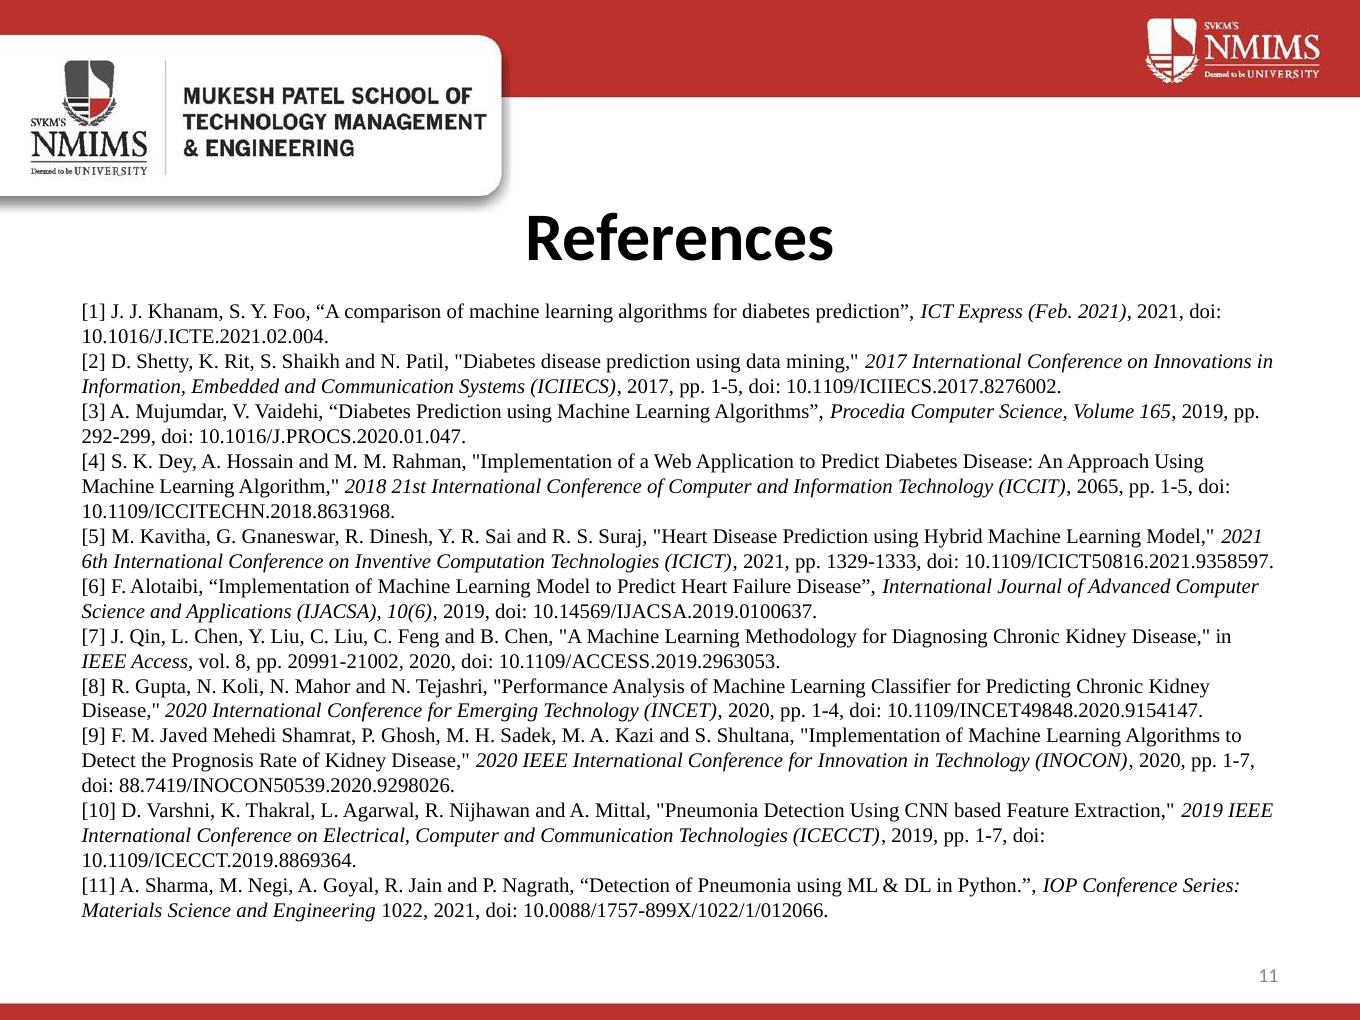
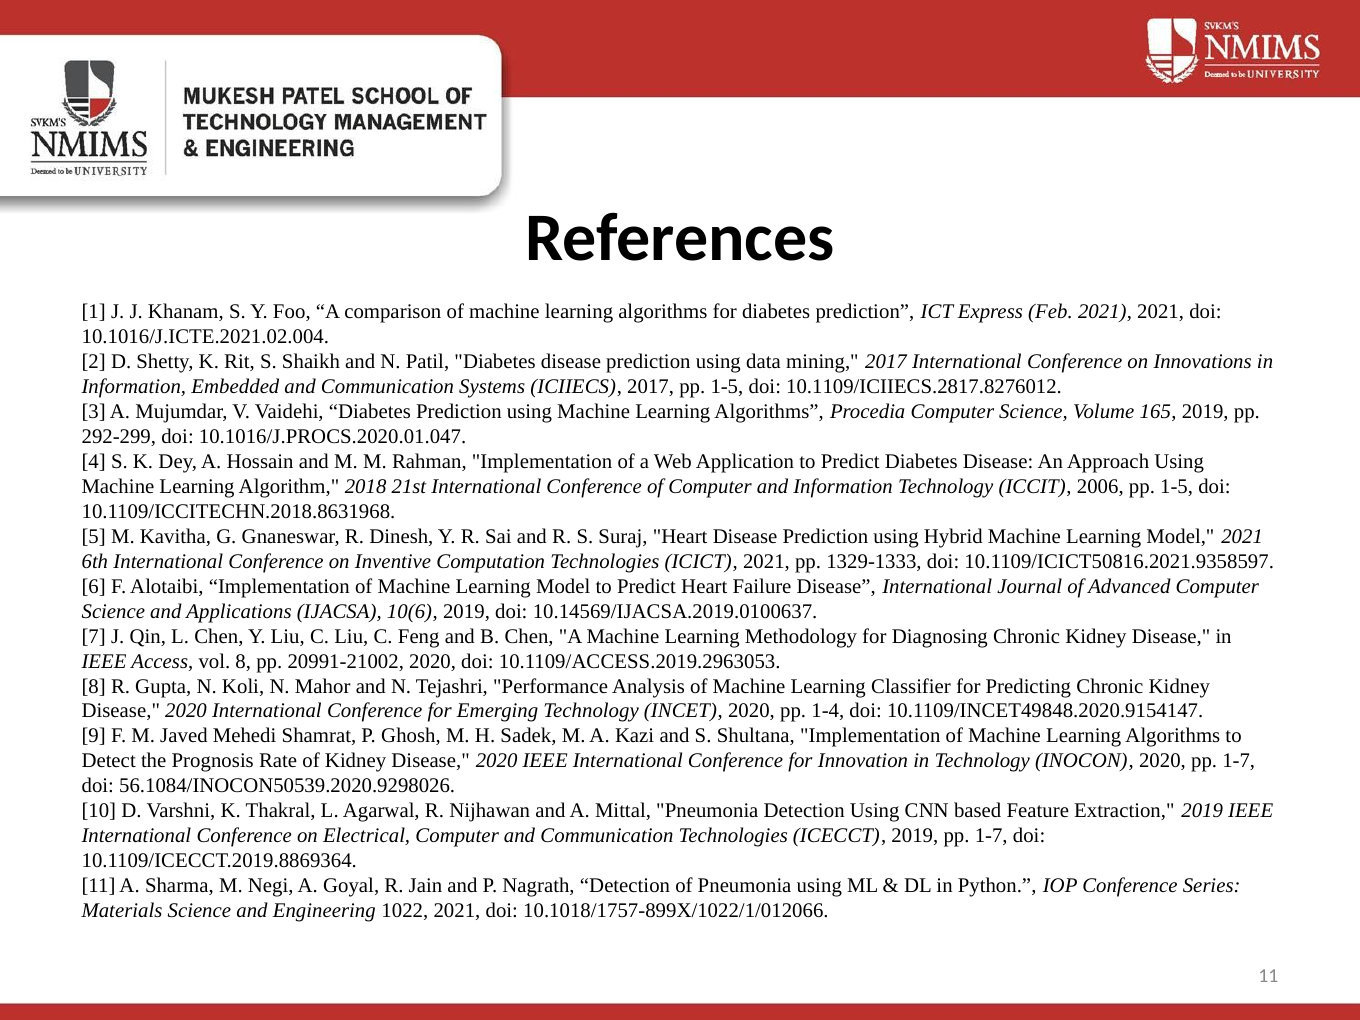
10.1109/ICIIECS.2017.8276002: 10.1109/ICIIECS.2017.8276002 -> 10.1109/ICIIECS.2817.8276012 (924, 387)
2065: 2065 -> 2006 (1100, 487)
88.7419/INOCON50539.2020.9298026: 88.7419/INOCON50539.2020.9298026 -> 56.1084/INOCON50539.2020.9298026 (287, 786)
10.0088/1757-899X/1022/1/012066: 10.0088/1757-899X/1022/1/012066 -> 10.1018/1757-899X/1022/1/012066 (676, 911)
